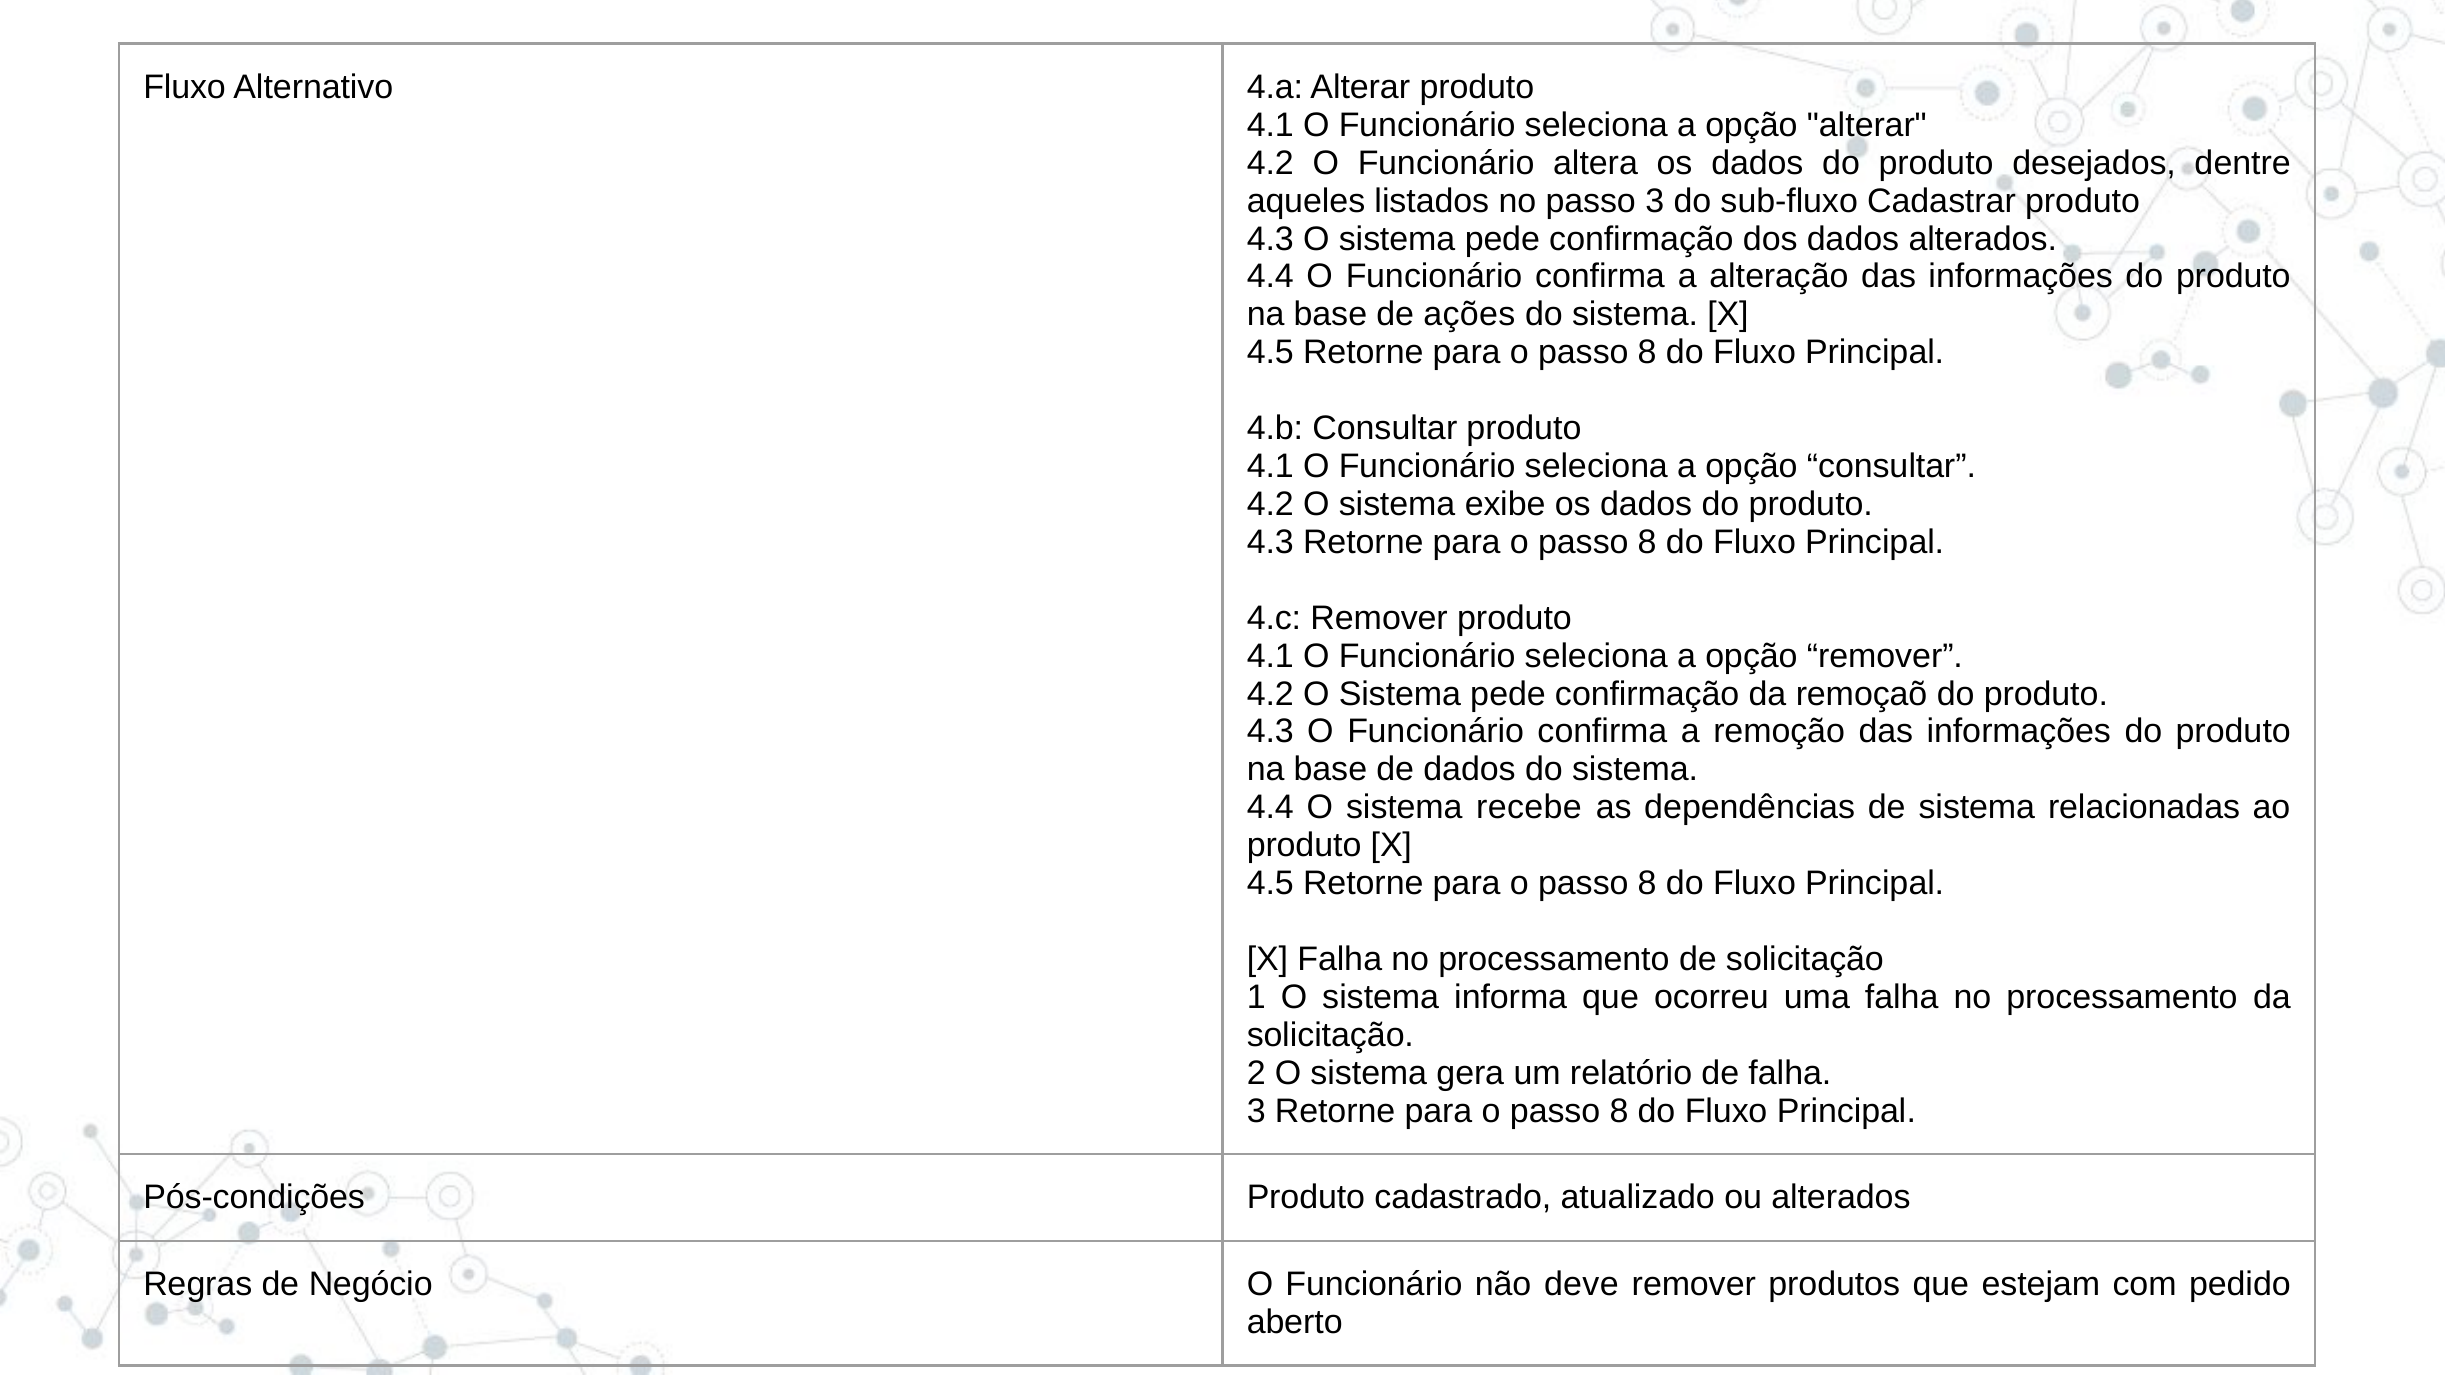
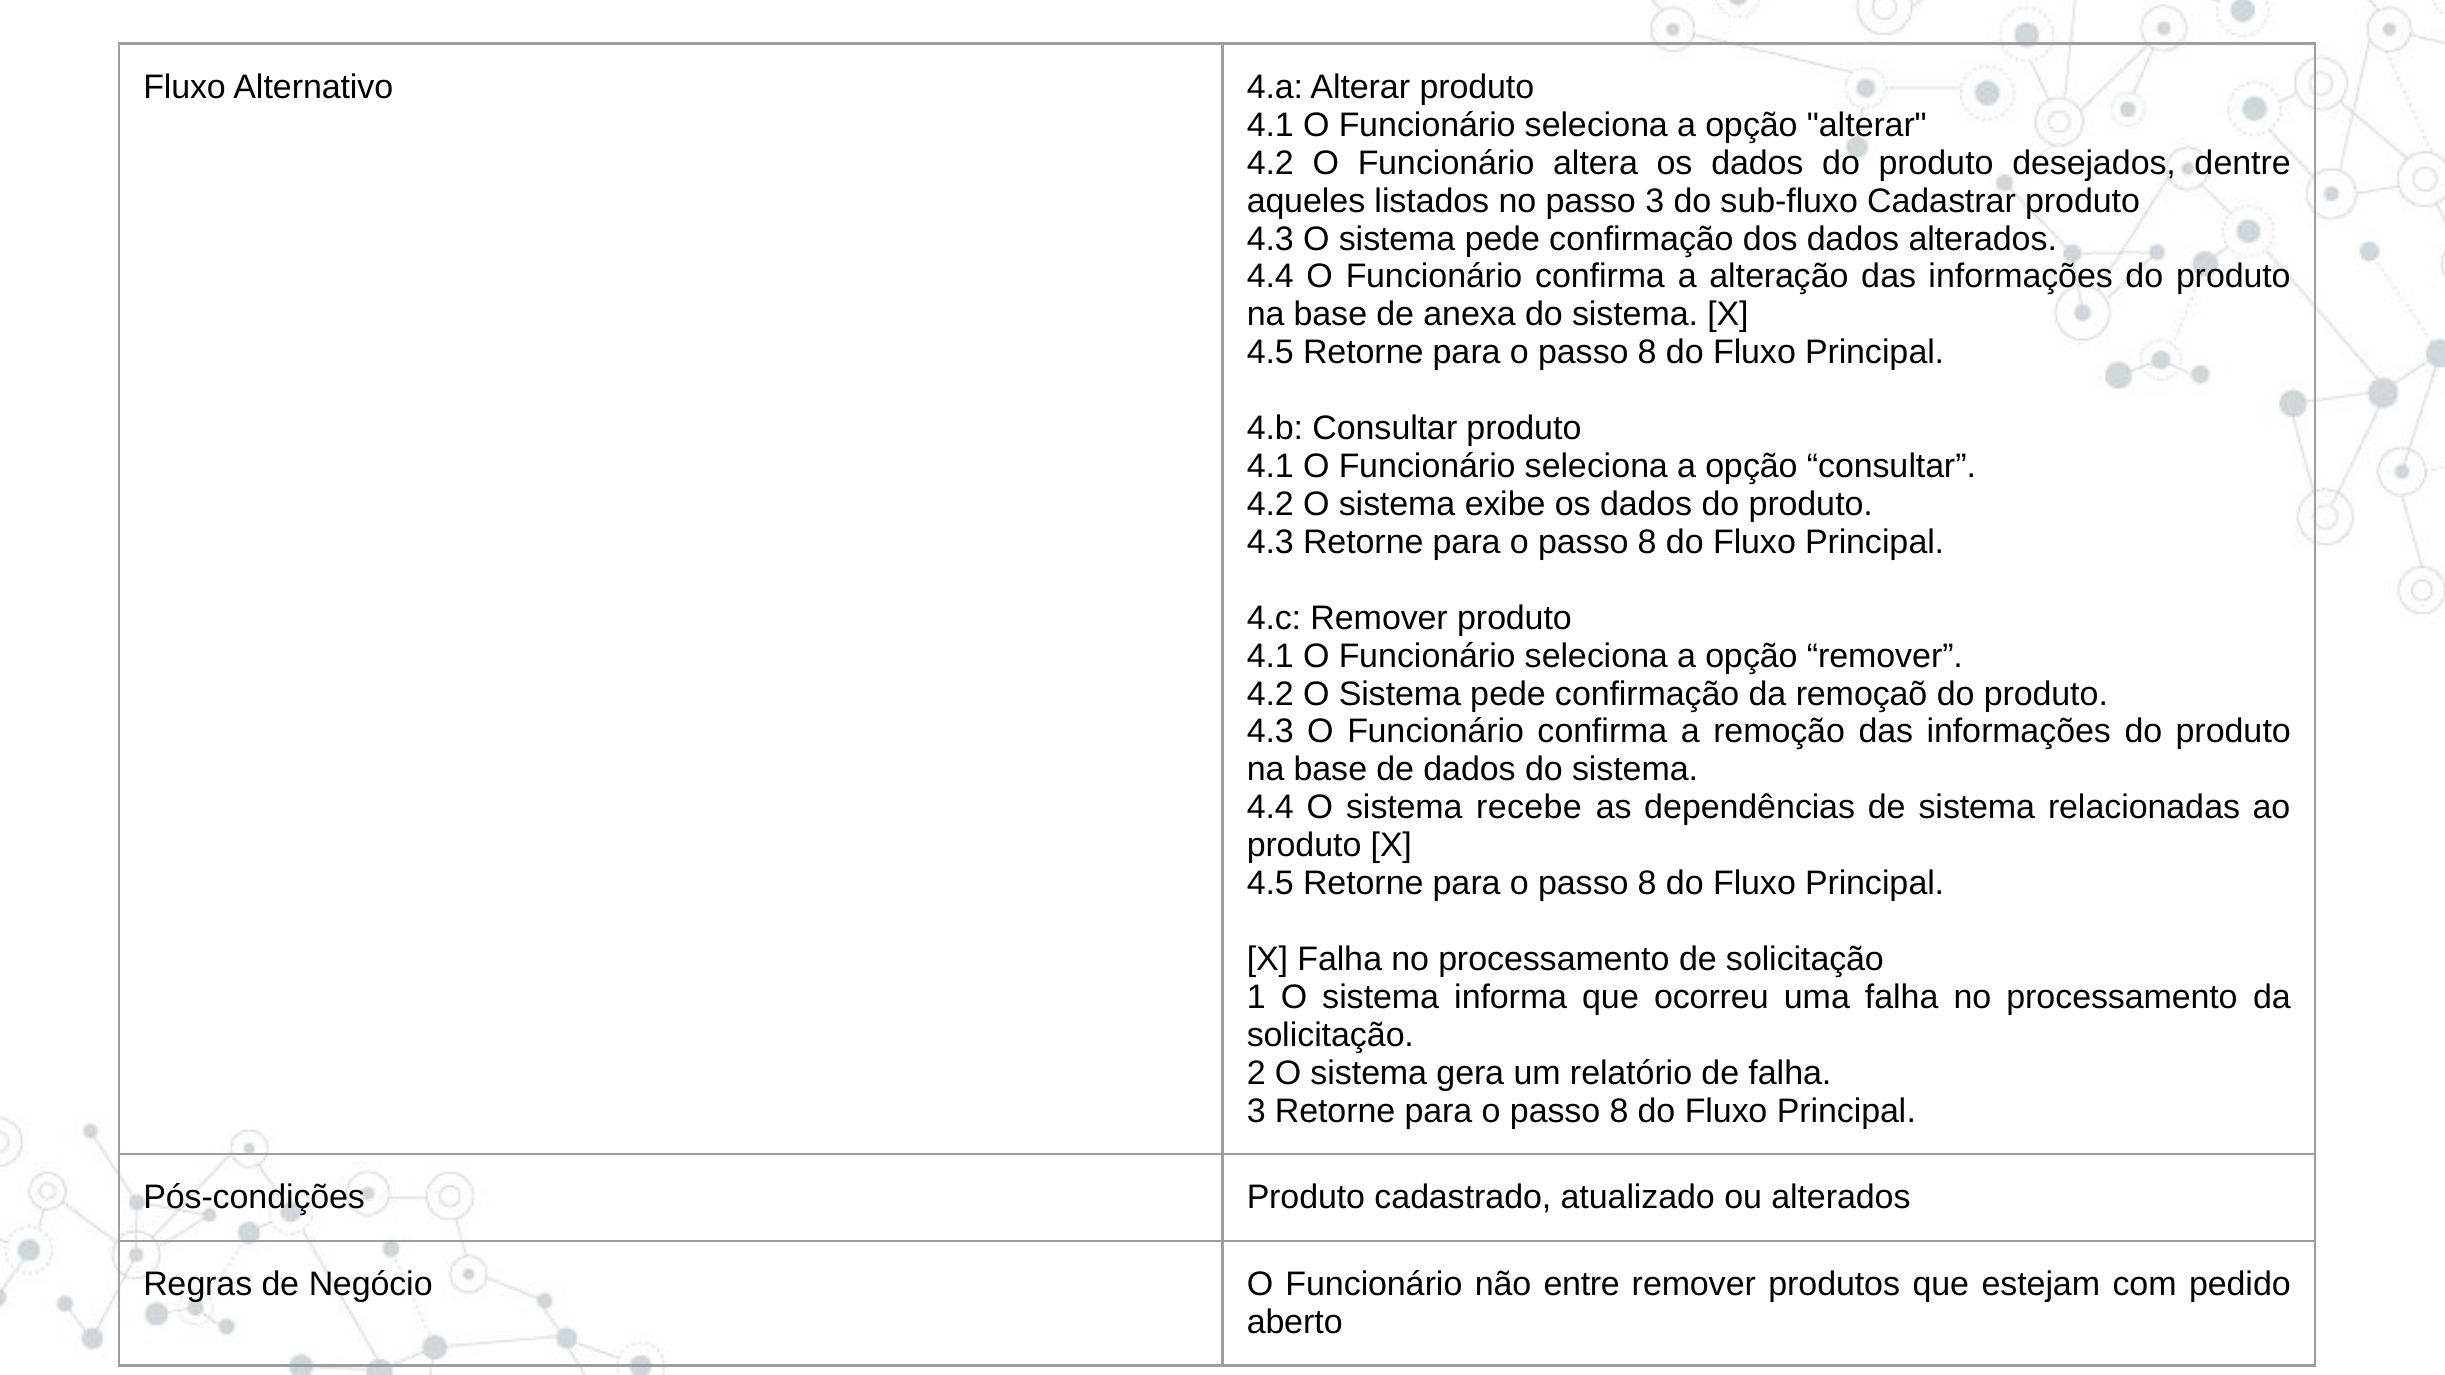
ações: ações -> anexa (1470, 315)
deve: deve -> entre (1582, 1285)
